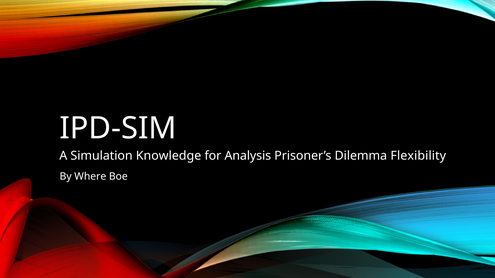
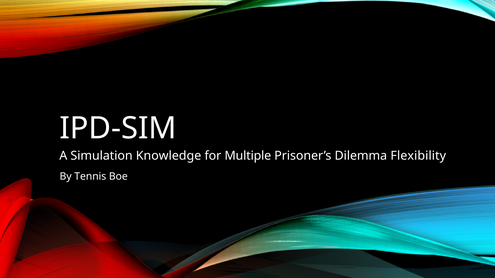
Analysis: Analysis -> Multiple (248, 156)
Where: Where -> Tennis (90, 177)
